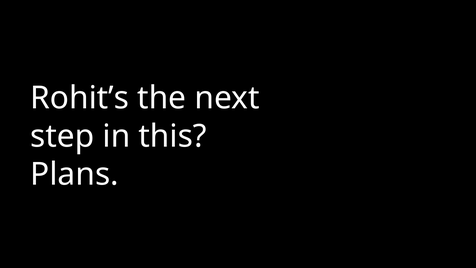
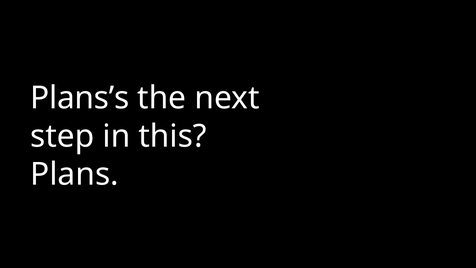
Rohit’s: Rohit’s -> Plans’s (80, 98)
